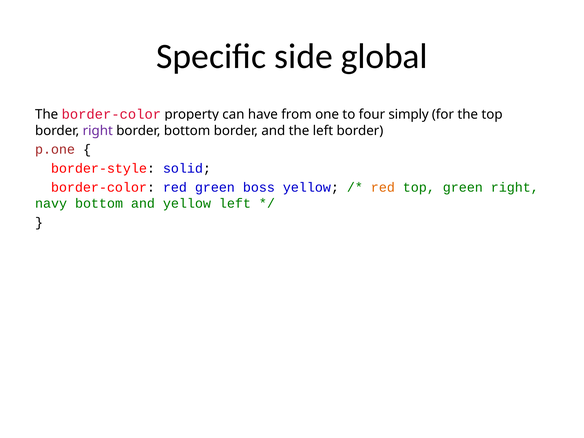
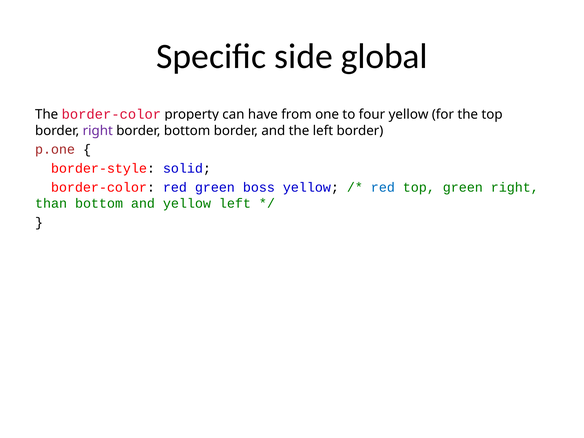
simply: simply -> yellow (409, 115)
red colour: orange -> blue (383, 187)
navy: navy -> than (51, 203)
